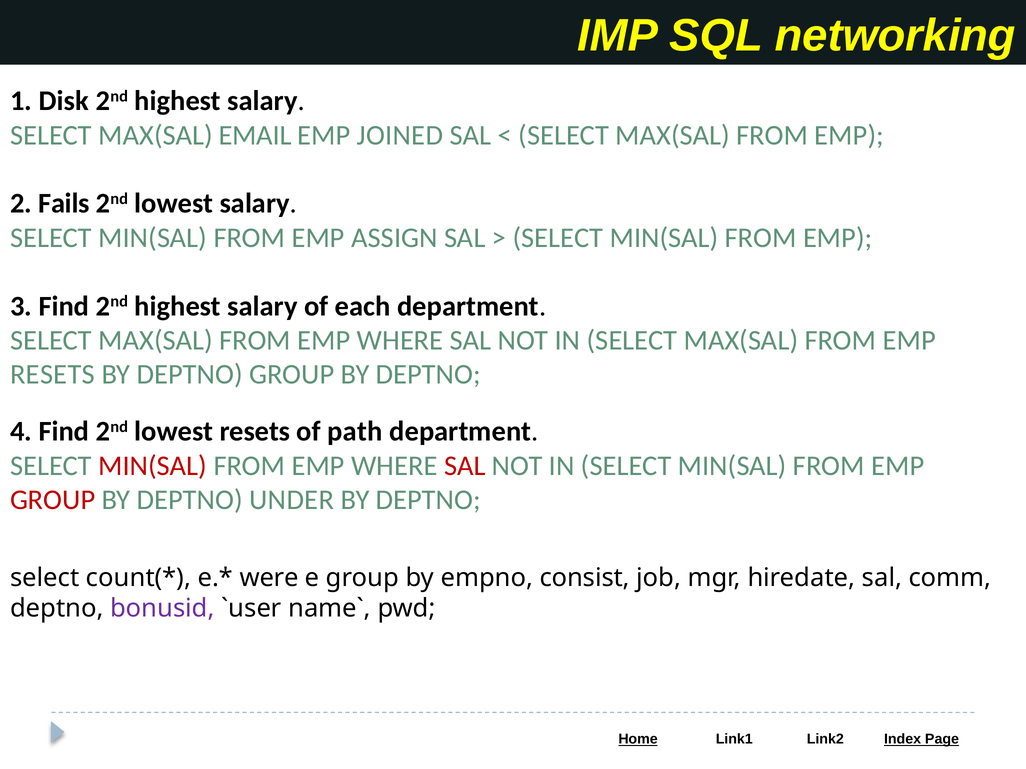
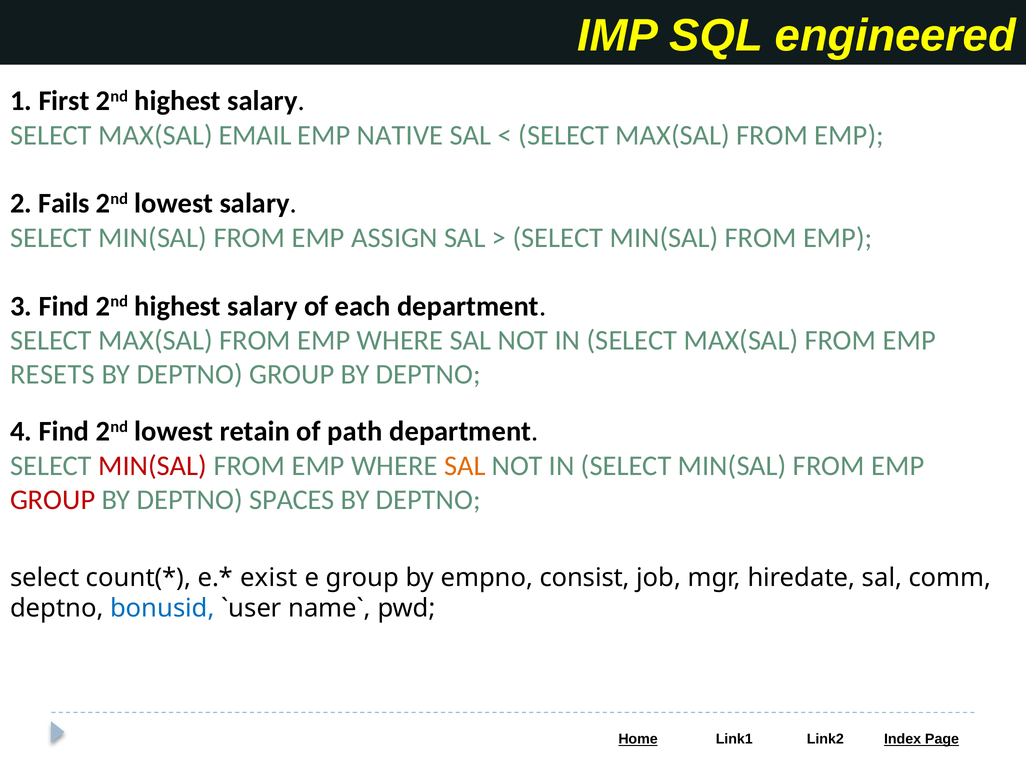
networking: networking -> engineered (895, 36)
Disk: Disk -> First (64, 101)
JOINED: JOINED -> NATIVE (400, 135)
lowest resets: resets -> retain (255, 432)
SAL colour: red -> orange (465, 466)
UNDER: UNDER -> SPACES (292, 500)
were: were -> exist (269, 578)
bonusid colour: purple -> blue (162, 609)
